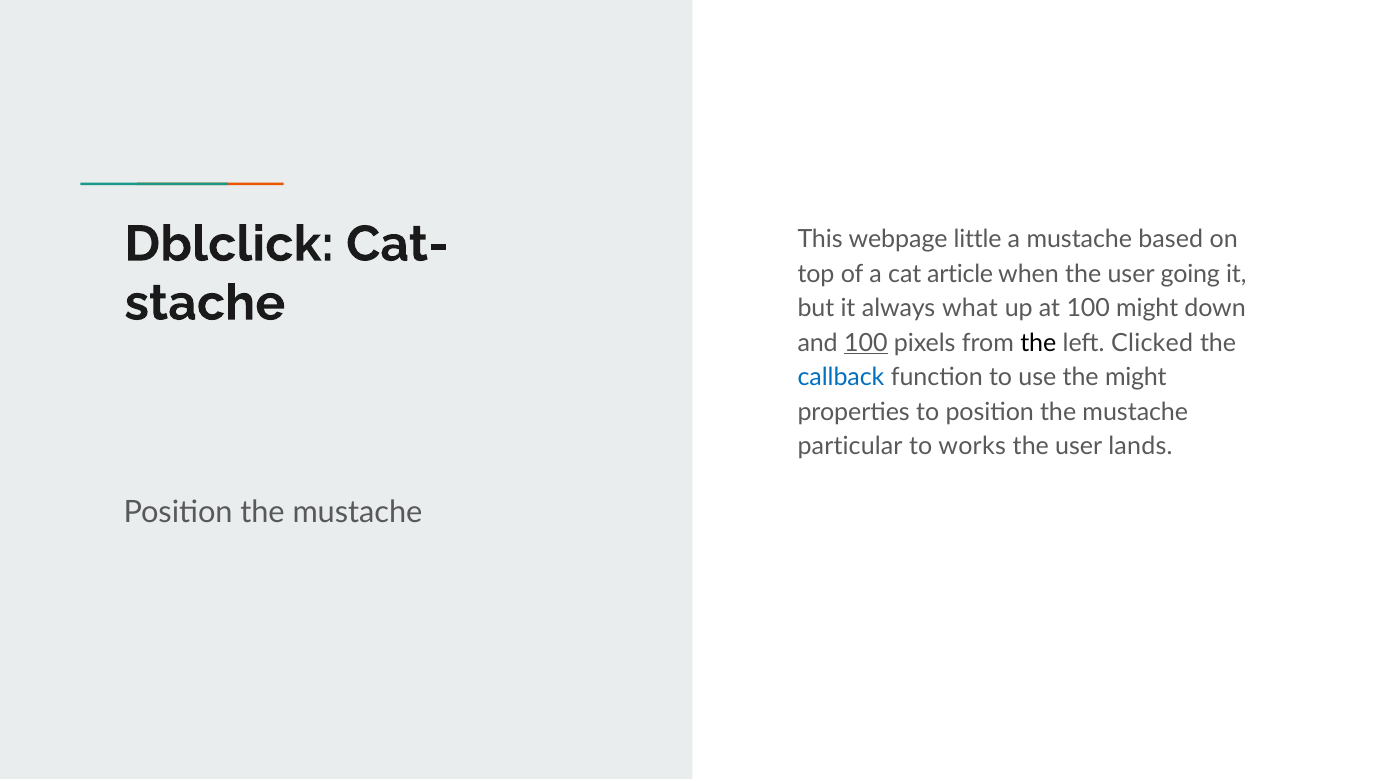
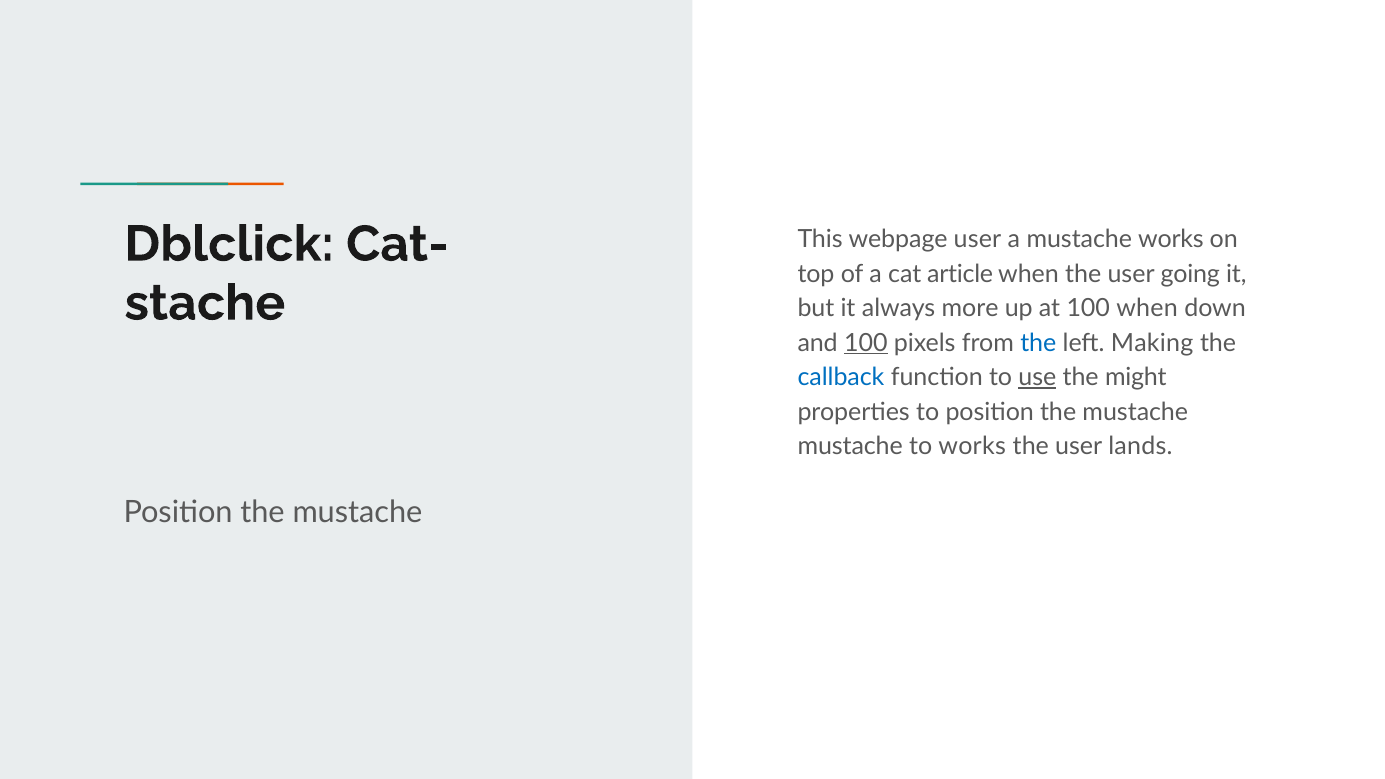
webpage little: little -> user (977, 240)
mustache based: based -> works (1171, 240)
what: what -> more (970, 309)
100 might: might -> when (1147, 309)
the colour: black -> blue (1038, 343)
Clicked: Clicked -> Making (1152, 343)
use underline: none -> present (1037, 377)
particular: particular -> mustache (850, 446)
